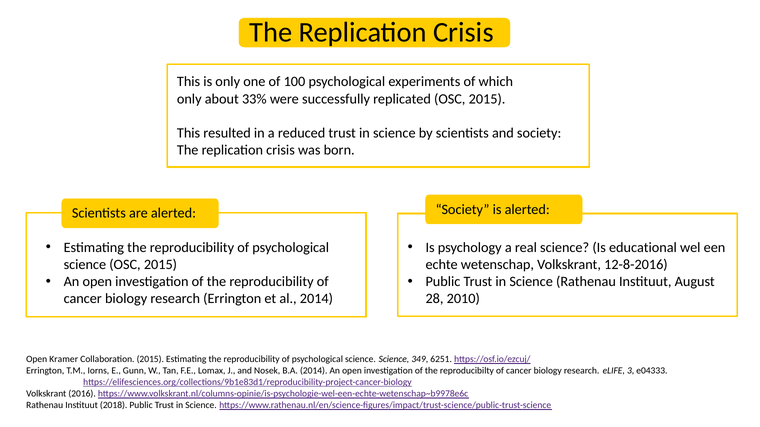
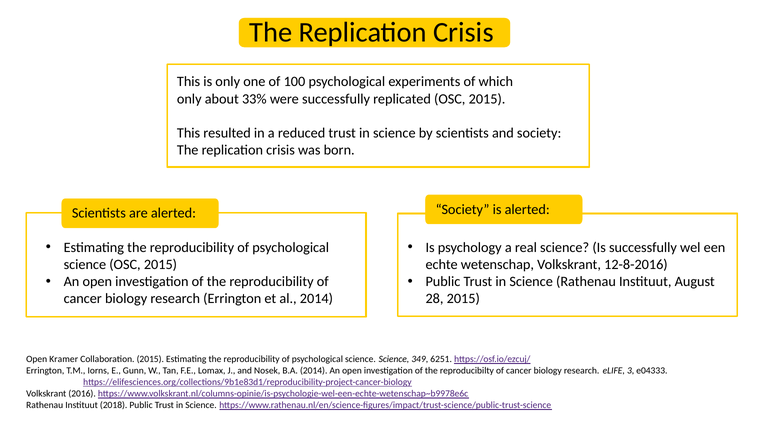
Is educational: educational -> successfully (643, 248)
28 2010: 2010 -> 2015 (463, 299)
